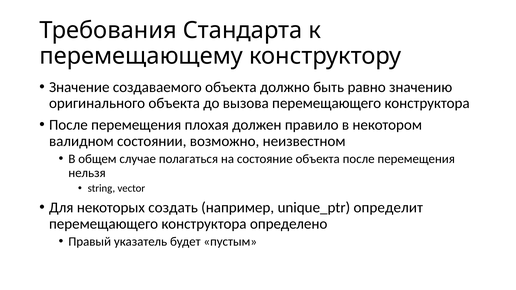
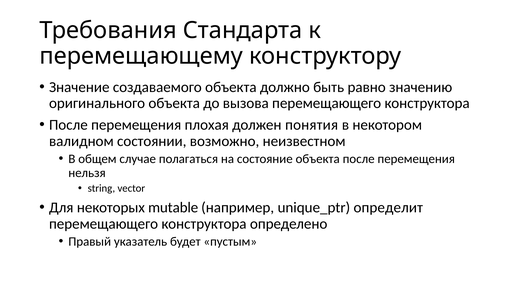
правило: правило -> понятия (312, 125)
создать: создать -> mutable (173, 208)
